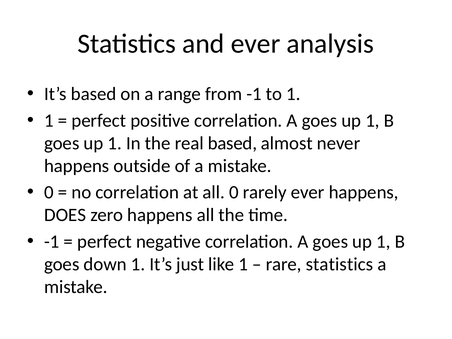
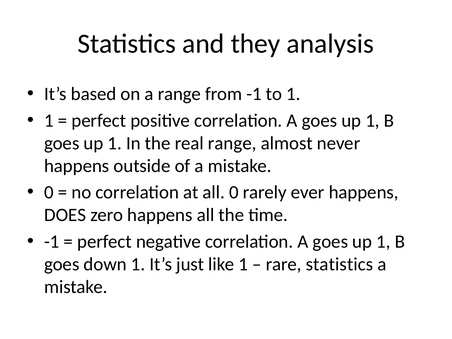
and ever: ever -> they (256, 44)
real based: based -> range (232, 143)
